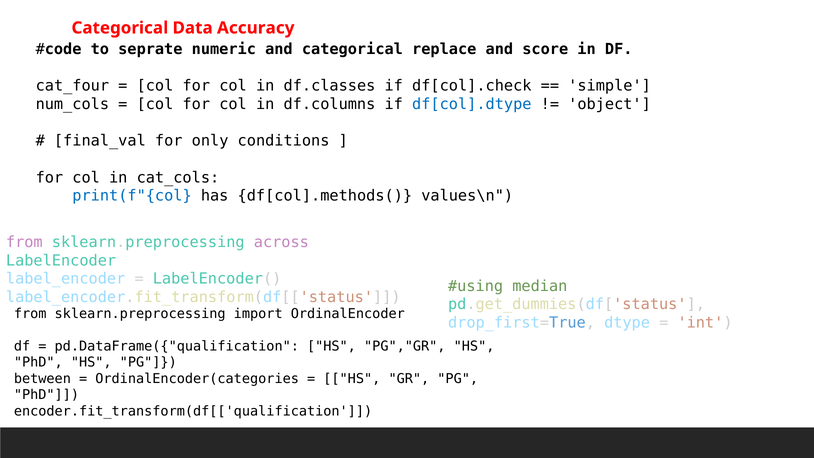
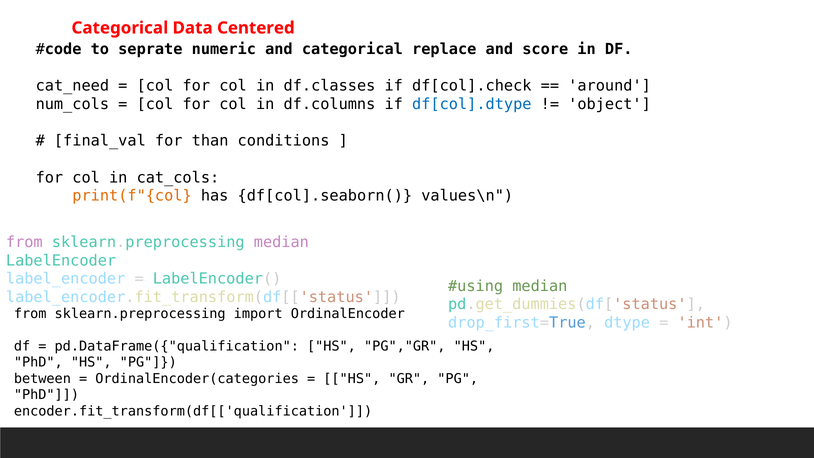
Accuracy: Accuracy -> Centered (256, 28)
cat_four: cat_four -> cat_need (72, 86)
simple: simple -> around (610, 86)
only: only -> than (210, 141)
print(f"{col colour: blue -> orange (132, 196)
df[col].methods(: df[col].methods( -> df[col].seaborn( (325, 196)
sklearn.preprocessing across: across -> median (281, 242)
